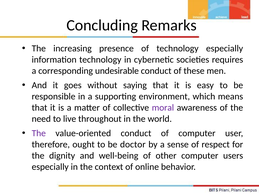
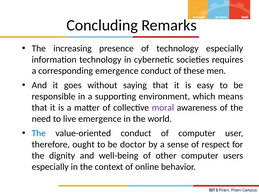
corresponding undesirable: undesirable -> emergence (117, 71)
live throughout: throughout -> emergence (100, 119)
The colour: purple -> blue (39, 133)
